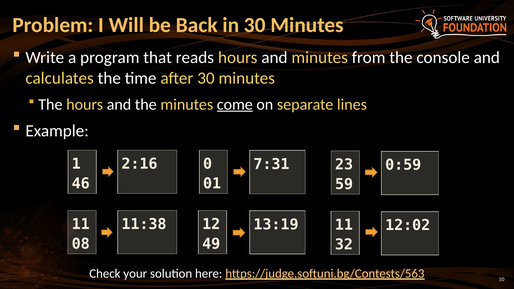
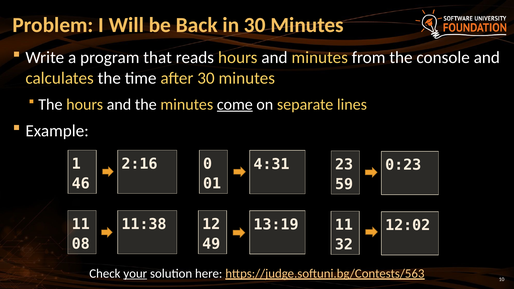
7:31: 7:31 -> 4:31 (271, 164)
0:59: 0:59 -> 0:23 (403, 165)
your underline: none -> present (135, 274)
